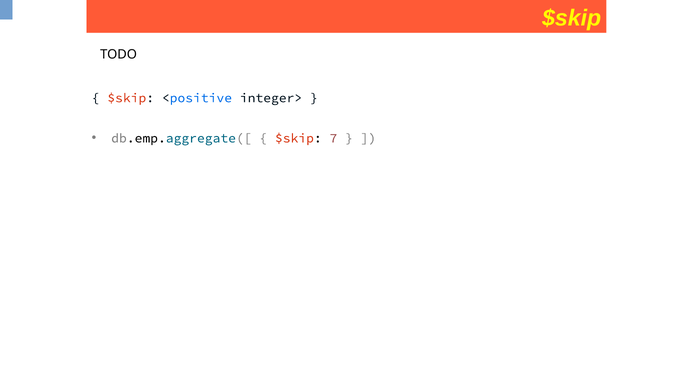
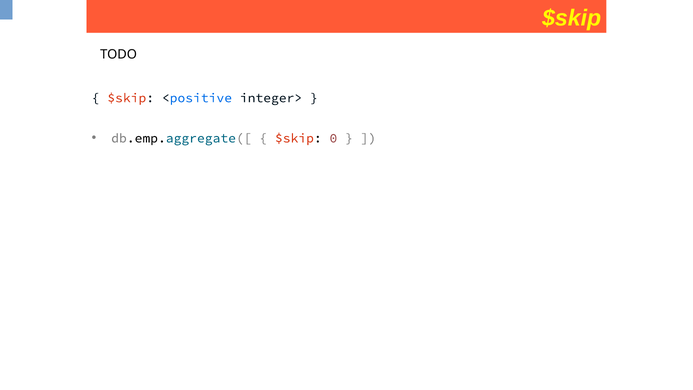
7: 7 -> 0 (333, 138)
